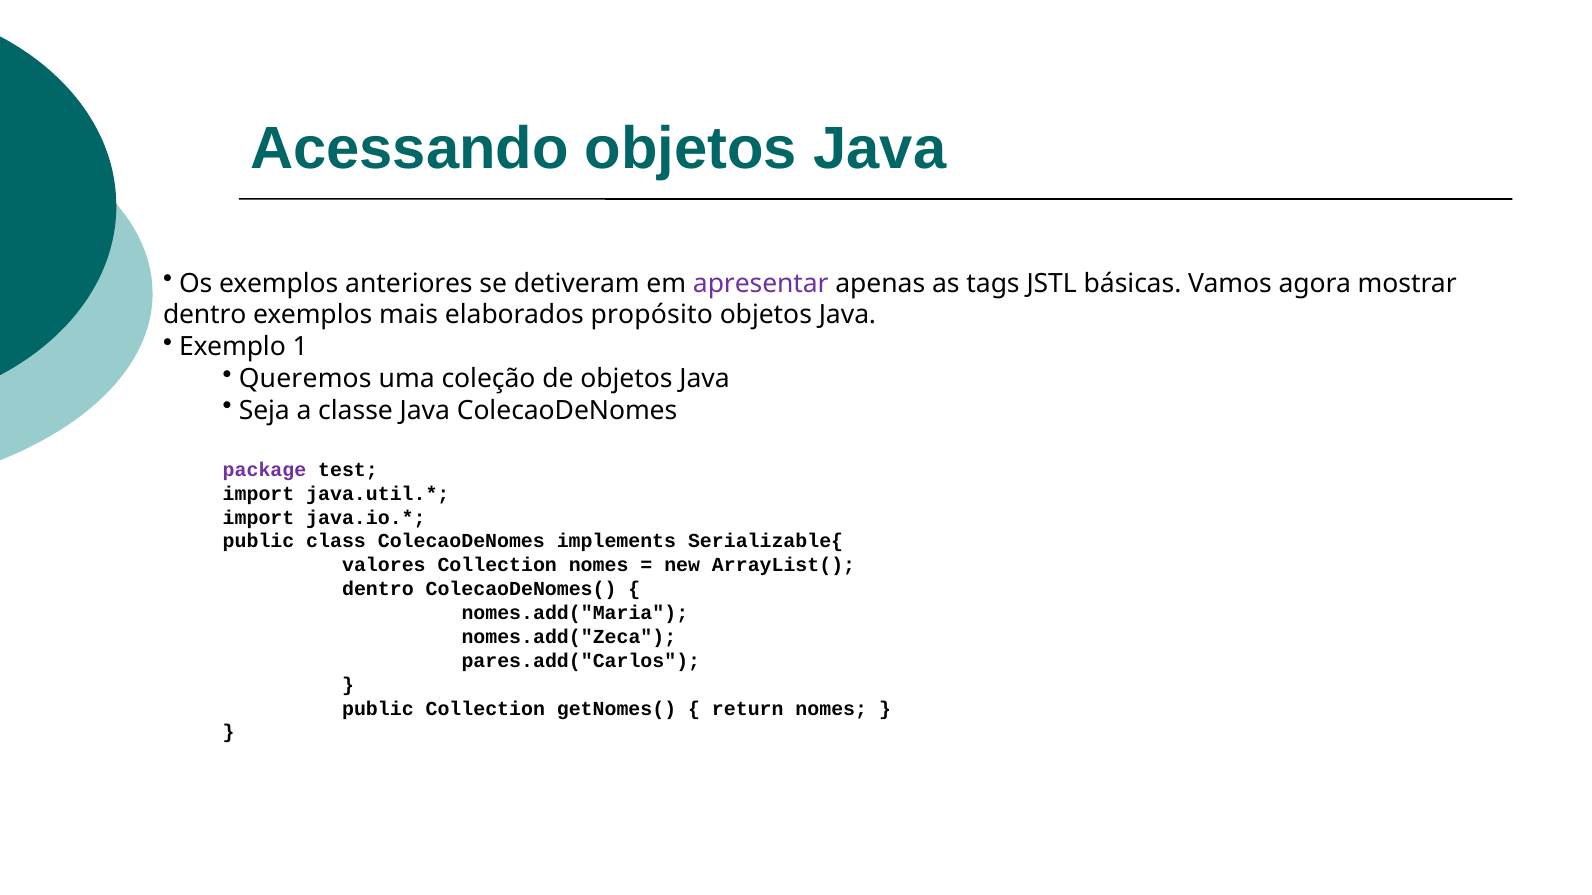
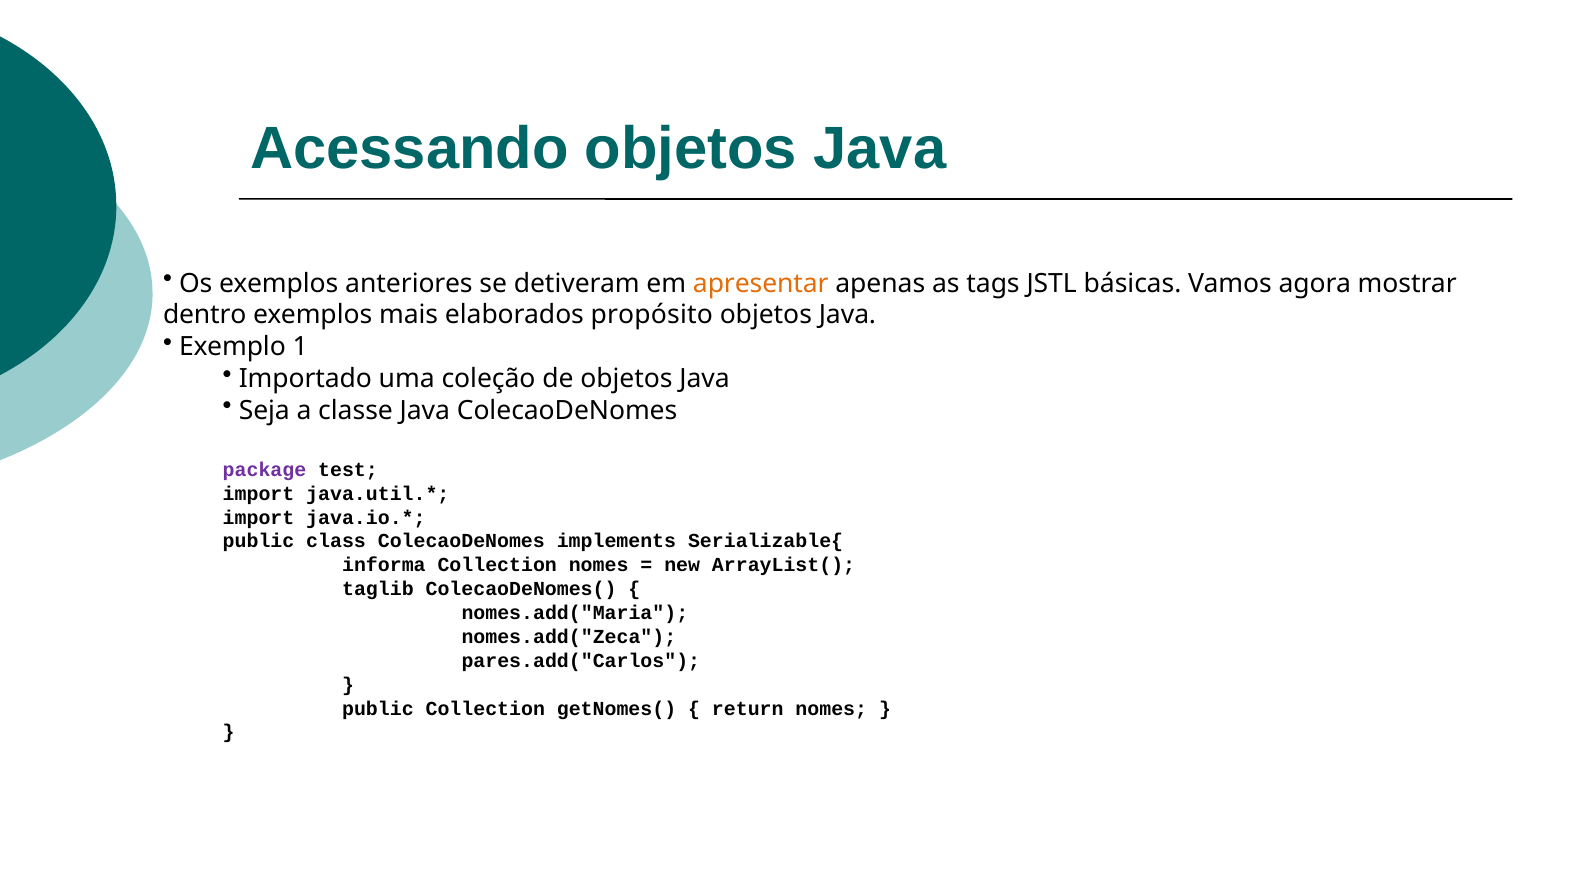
apresentar colour: purple -> orange (761, 284)
Queremos: Queremos -> Importado (305, 379)
valores: valores -> informa (384, 566)
dentro: dentro -> taglib (378, 589)
